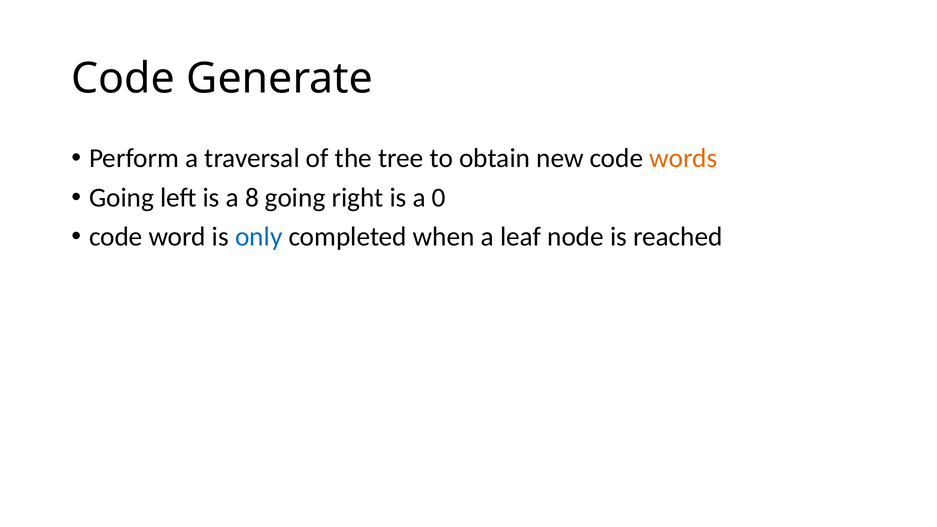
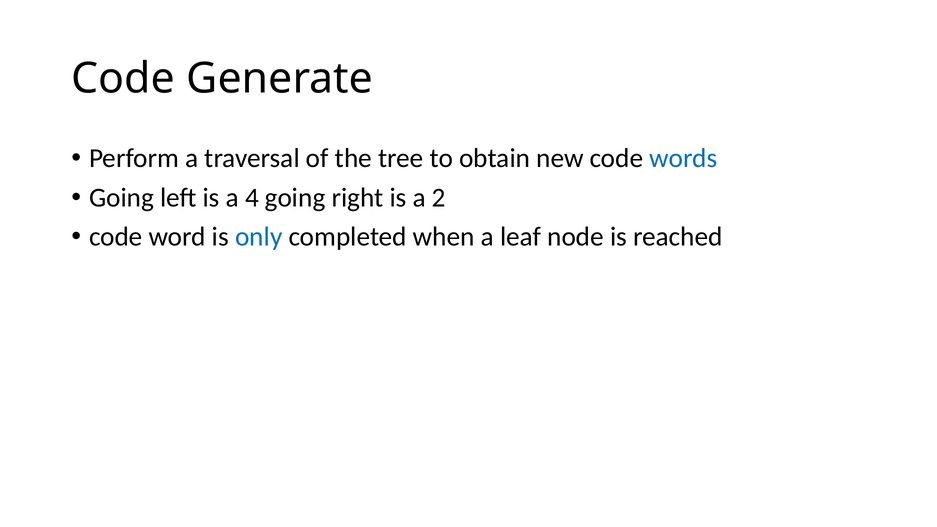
words colour: orange -> blue (683, 158)
8: 8 -> 4 (252, 198)
0: 0 -> 2 (439, 198)
